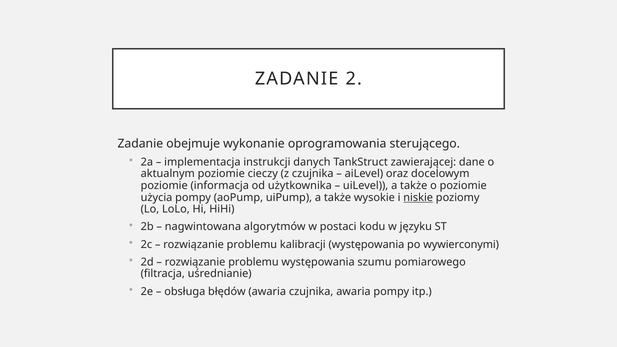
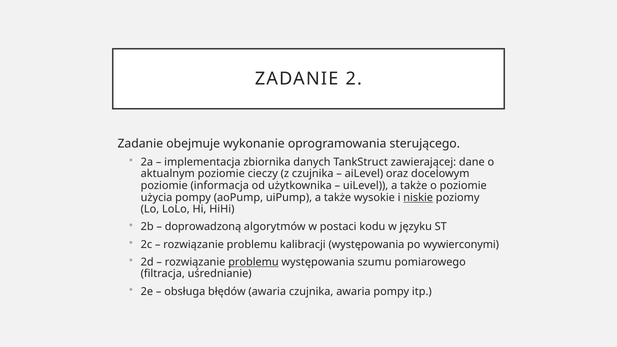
instrukcji: instrukcji -> zbiornika (267, 162)
nagwintowana: nagwintowana -> doprowadzoną (203, 227)
problemu underline: none -> present (253, 262)
